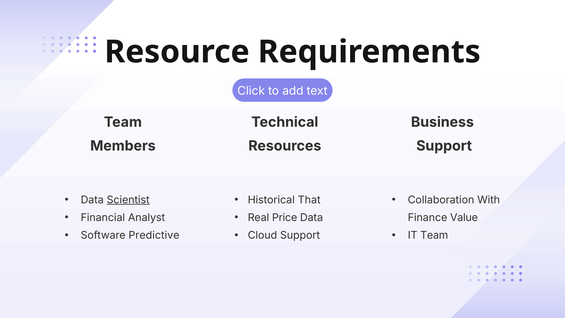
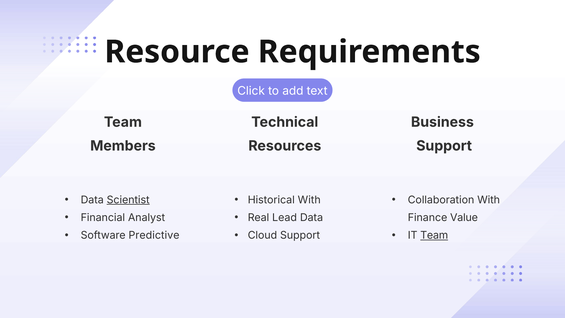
Historical That: That -> With (309, 200)
Price: Price -> Lead (285, 218)
Team underline: none -> present (434, 235)
